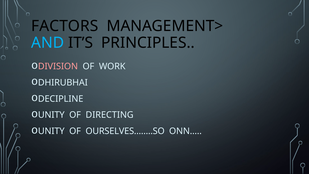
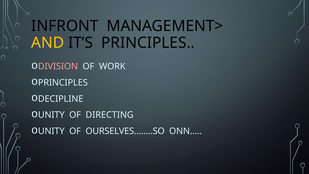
FACTORS: FACTORS -> INFRONT (65, 26)
AND colour: light blue -> yellow (48, 43)
DHIRUBHAI: DHIRUBHAI -> PRINCIPLES (63, 83)
